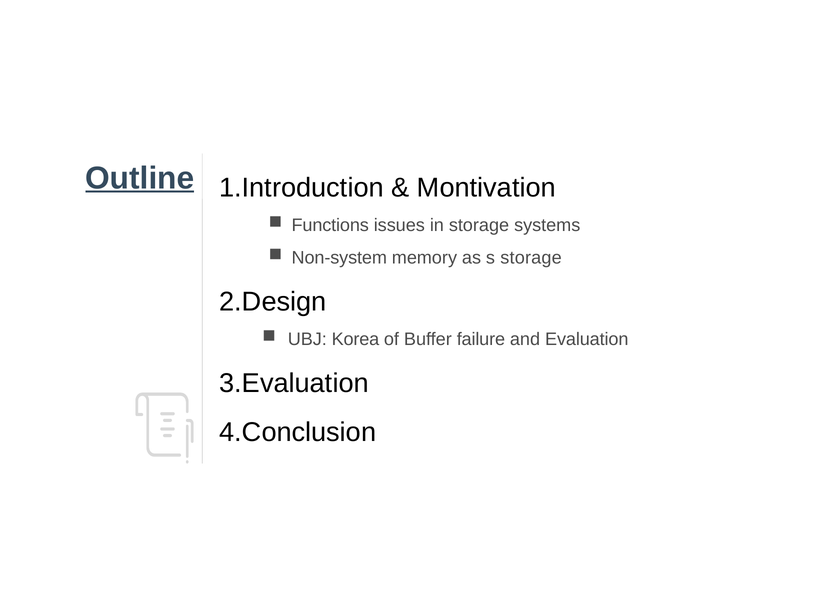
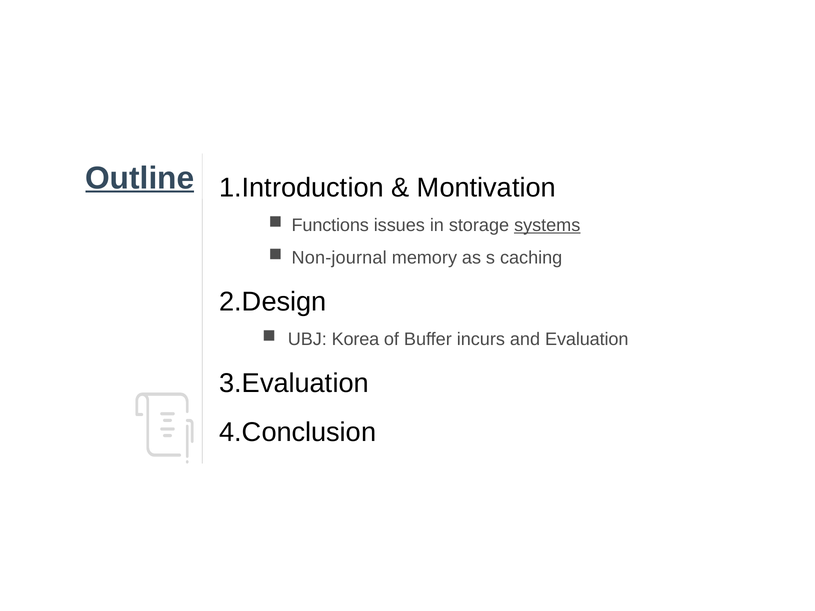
systems underline: none -> present (547, 225)
Non-system: Non-system -> Non-journal (339, 258)
s storage: storage -> caching (531, 258)
failure: failure -> incurs (481, 339)
